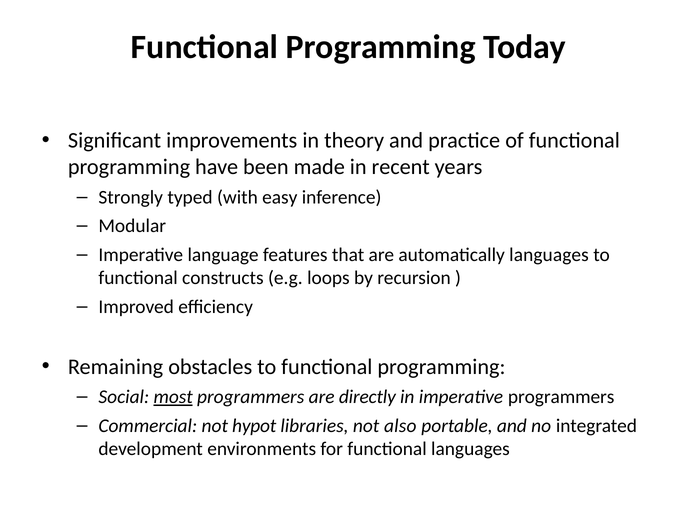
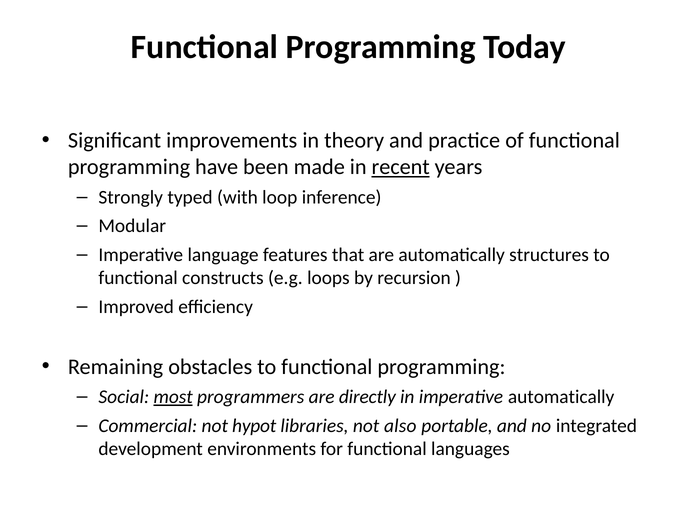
recent underline: none -> present (401, 167)
easy: easy -> loop (280, 197)
automatically languages: languages -> structures (549, 255)
imperative programmers: programmers -> automatically (561, 397)
